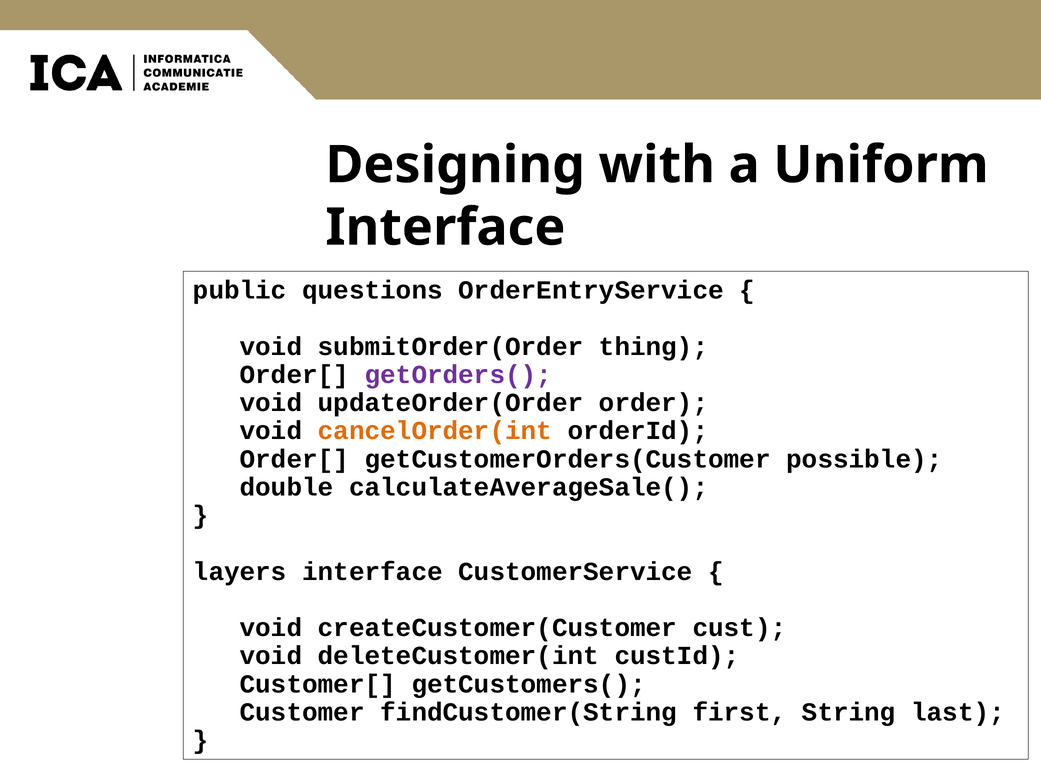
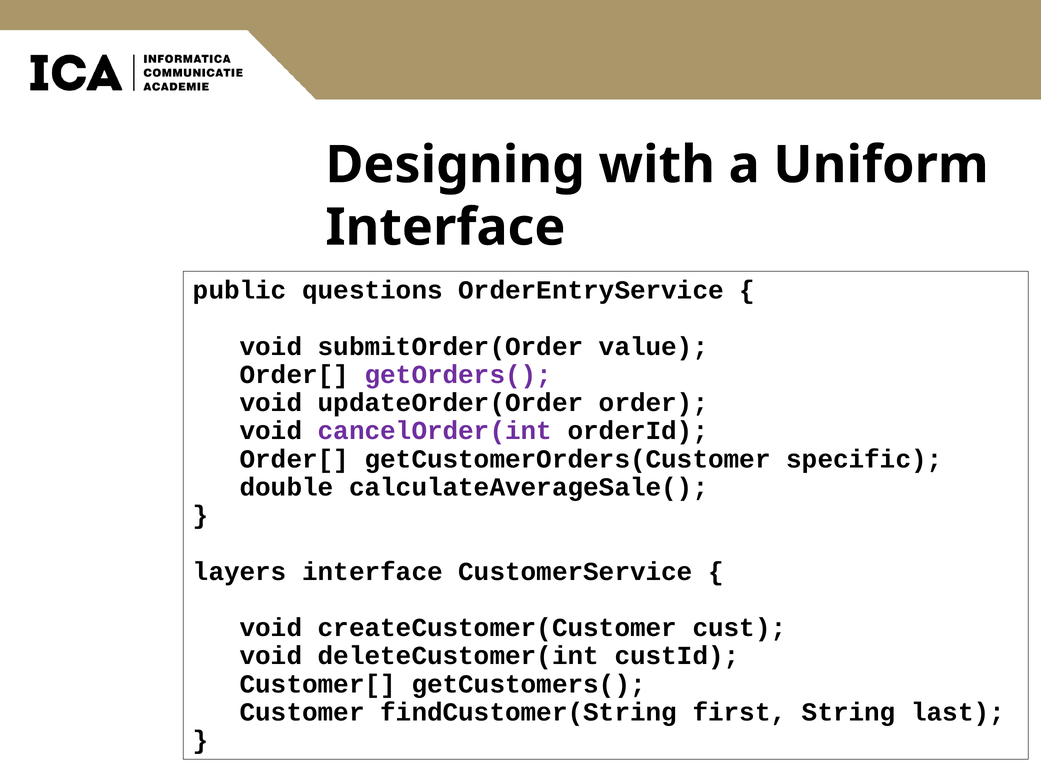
thing: thing -> value (654, 346)
cancelOrder(int colour: orange -> purple (435, 431)
possible: possible -> specific (864, 459)
